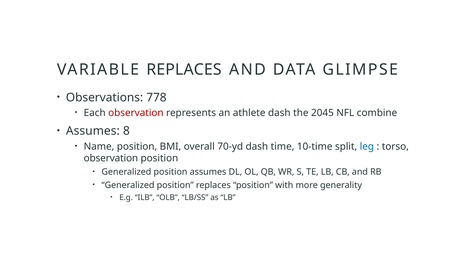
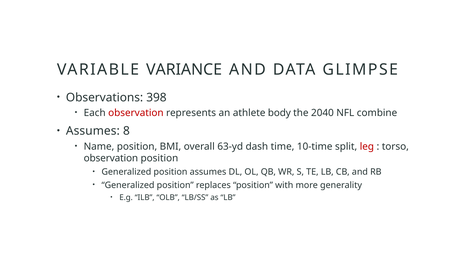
VARIABLE REPLACES: REPLACES -> VARIANCE (184, 70)
778: 778 -> 398 (156, 98)
athlete dash: dash -> body (279, 113)
2045: 2045 -> 2040 (322, 113)
70-yd: 70-yd -> 63-yd (230, 147)
leg colour: blue -> red (367, 147)
